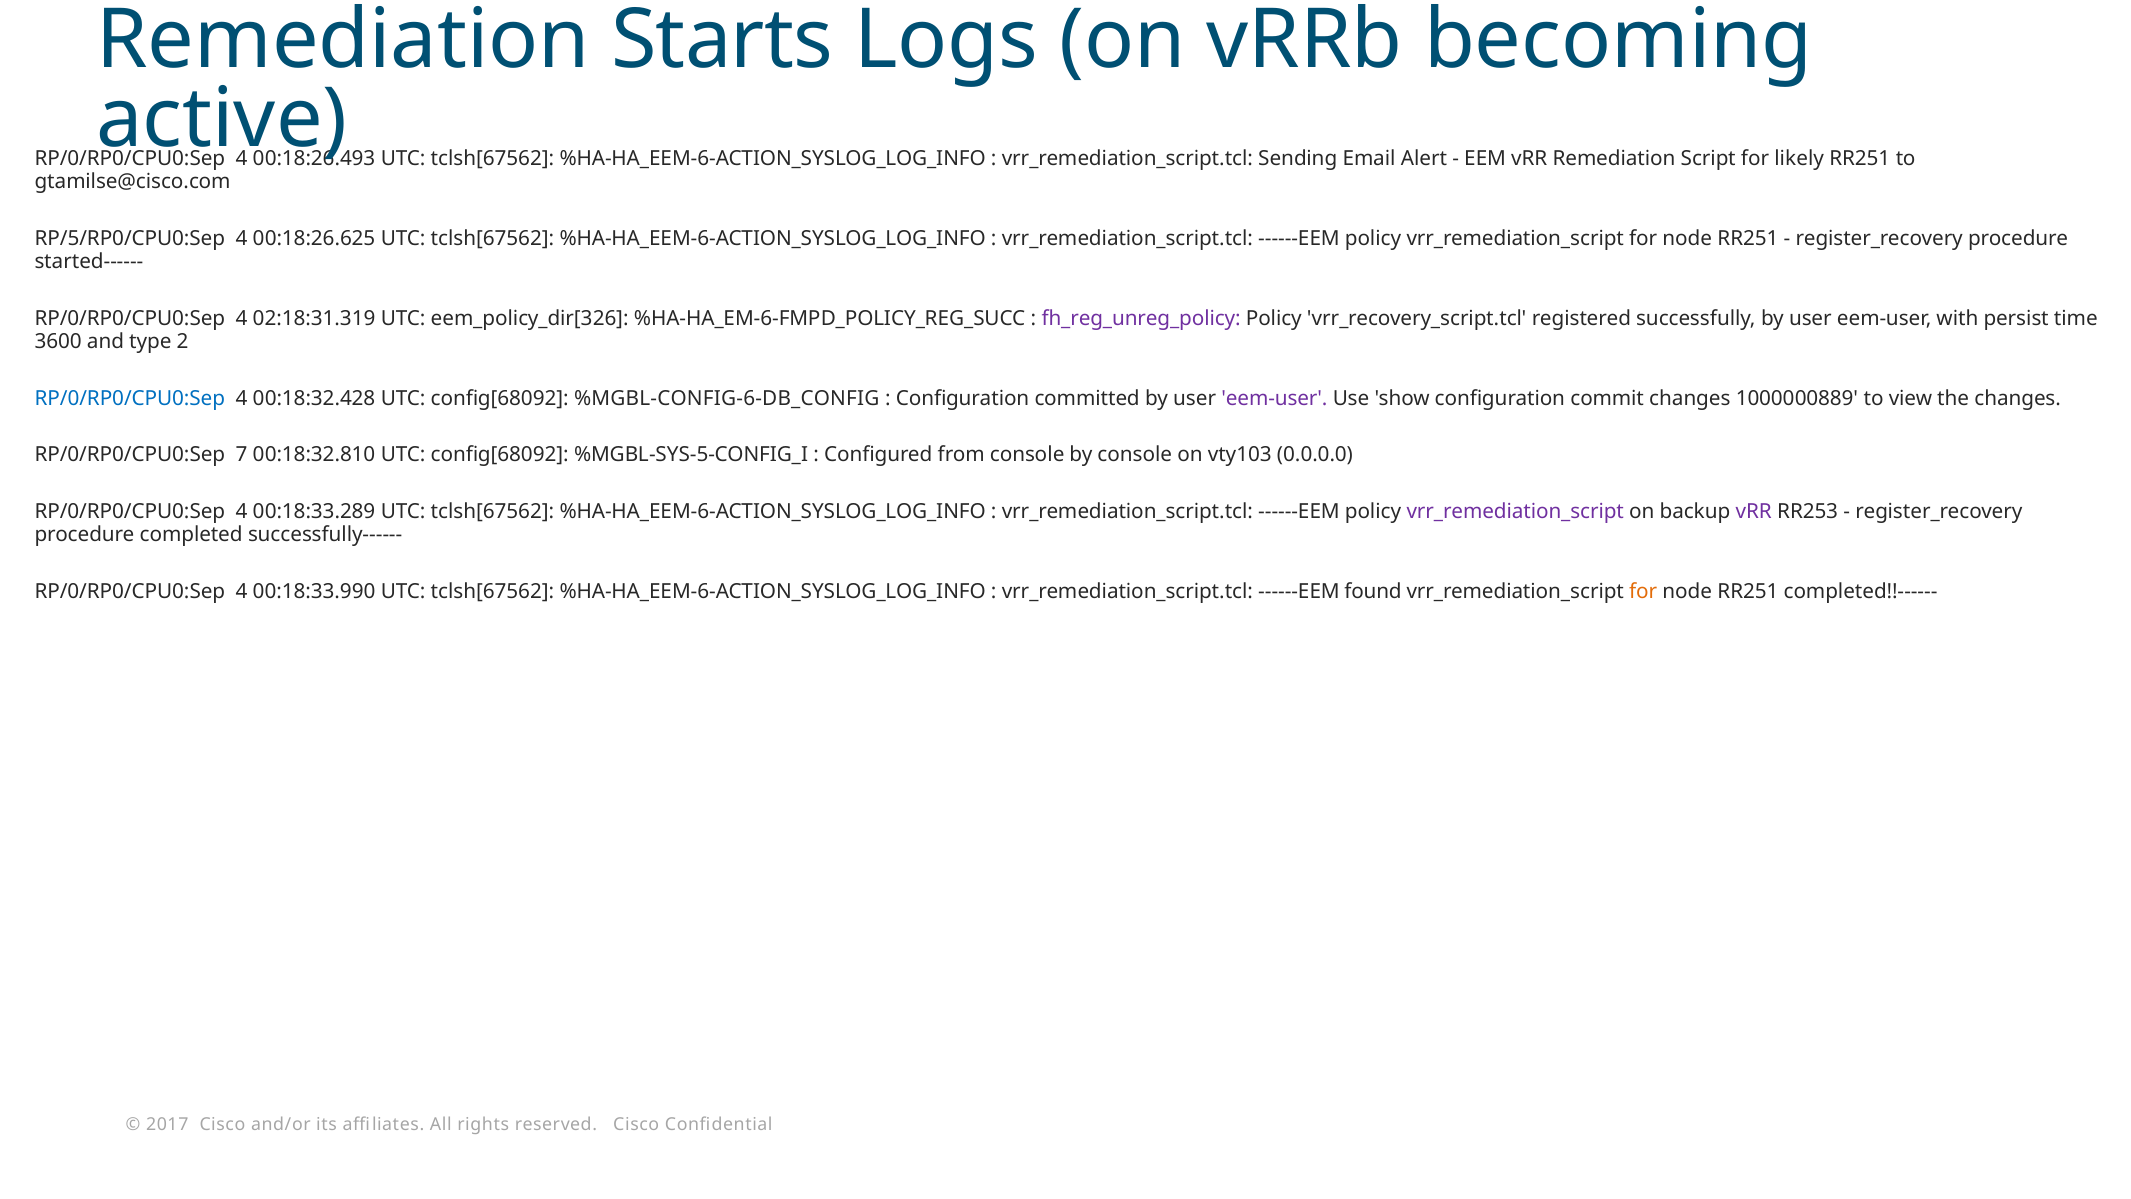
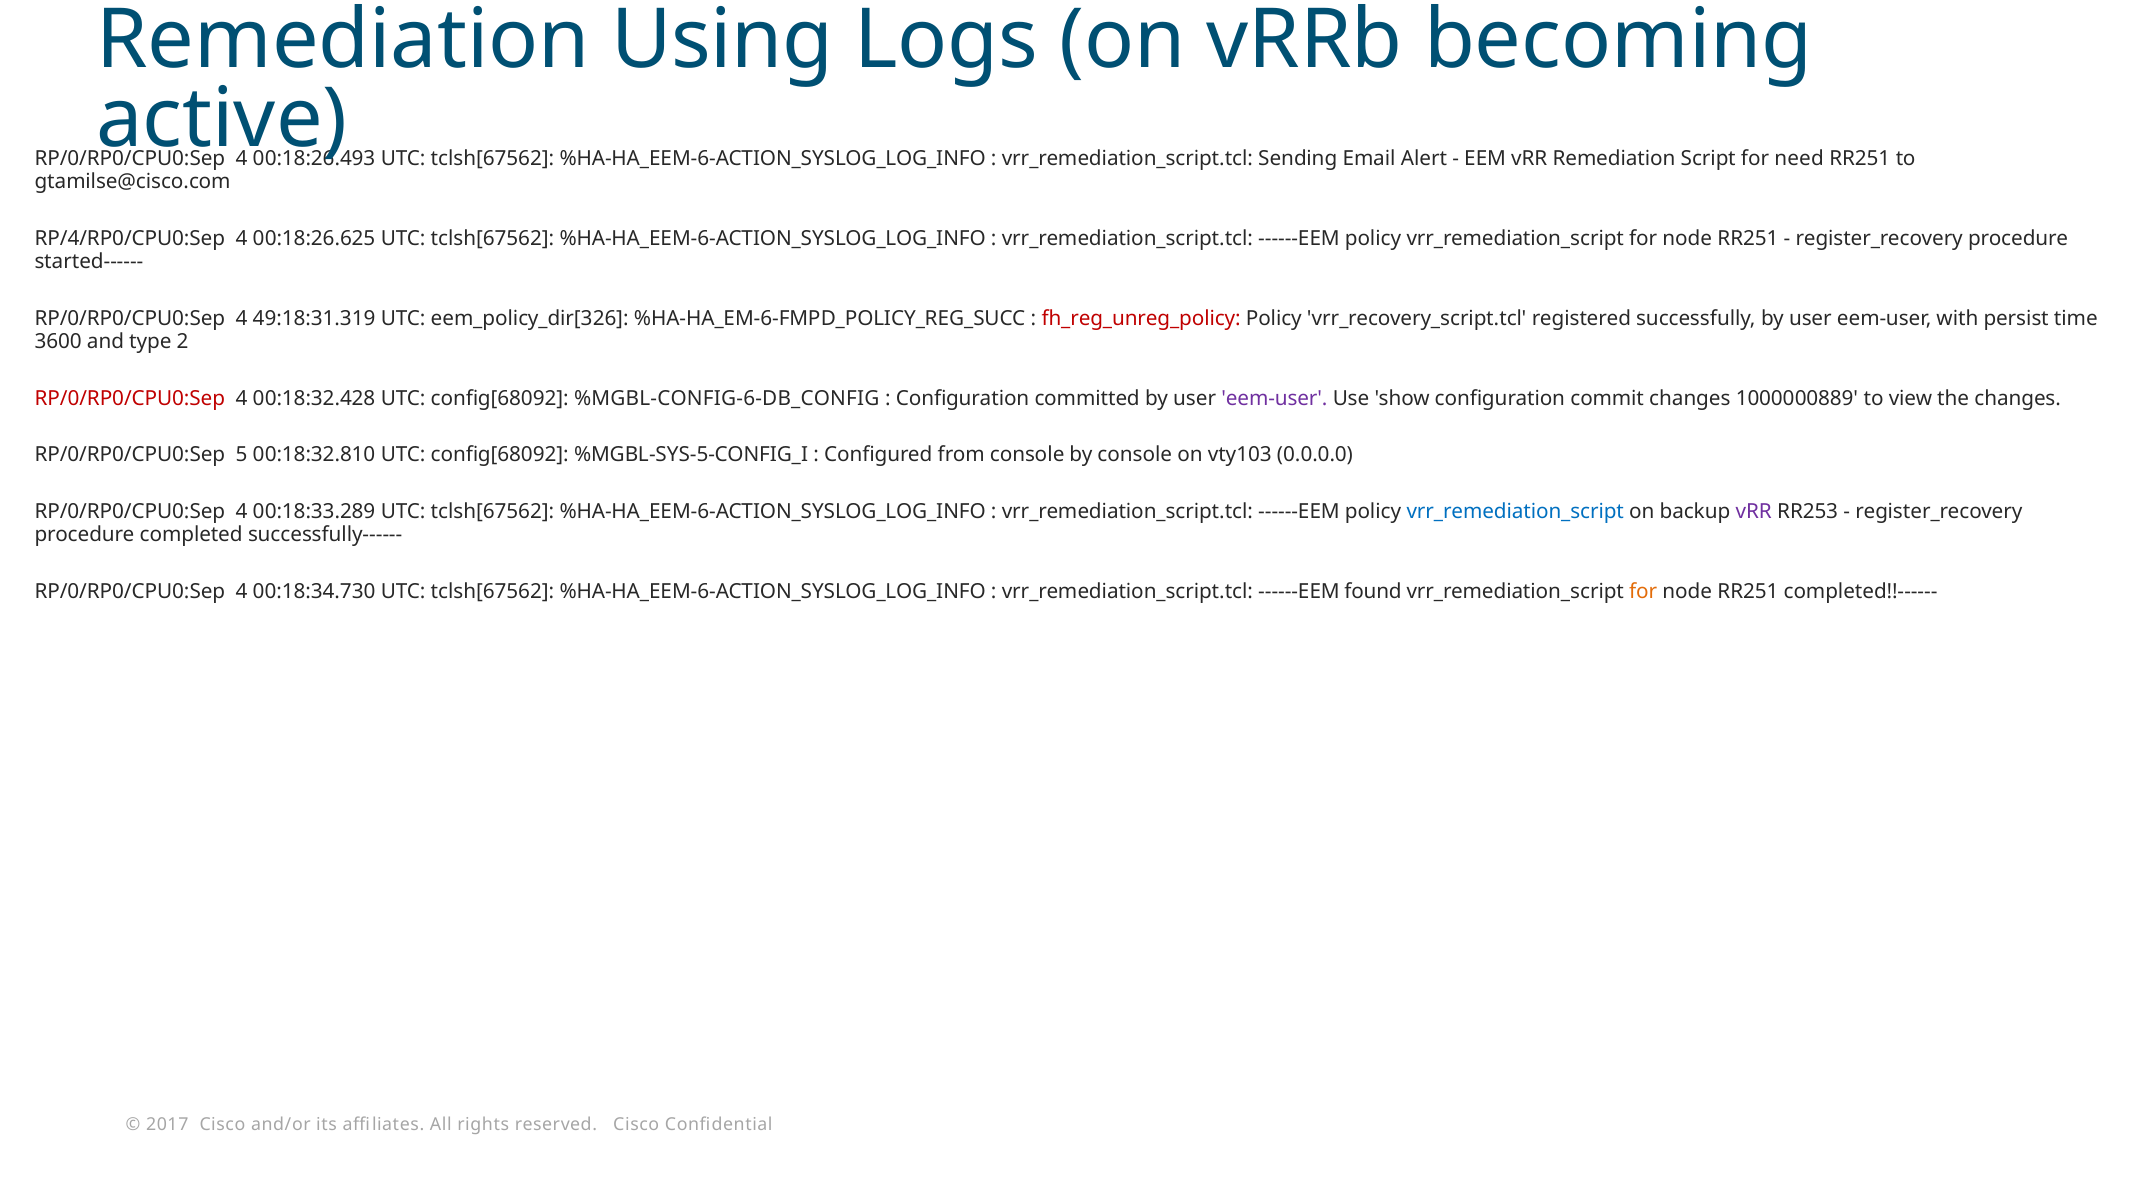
Starts: Starts -> Using (722, 40)
likely: likely -> need (1799, 158)
RP/5/RP0/CPU0:Sep: RP/5/RP0/CPU0:Sep -> RP/4/RP0/CPU0:Sep (130, 238)
02:18:31.319: 02:18:31.319 -> 49:18:31.319 (314, 318)
fh_reg_unreg_policy colour: purple -> red (1141, 318)
RP/0/RP0/CPU0:Sep colour: blue -> red (130, 398)
7: 7 -> 5 (242, 455)
vrr_remediation_script colour: purple -> blue (1515, 511)
00:18:33.990: 00:18:33.990 -> 00:18:34.730 (314, 591)
